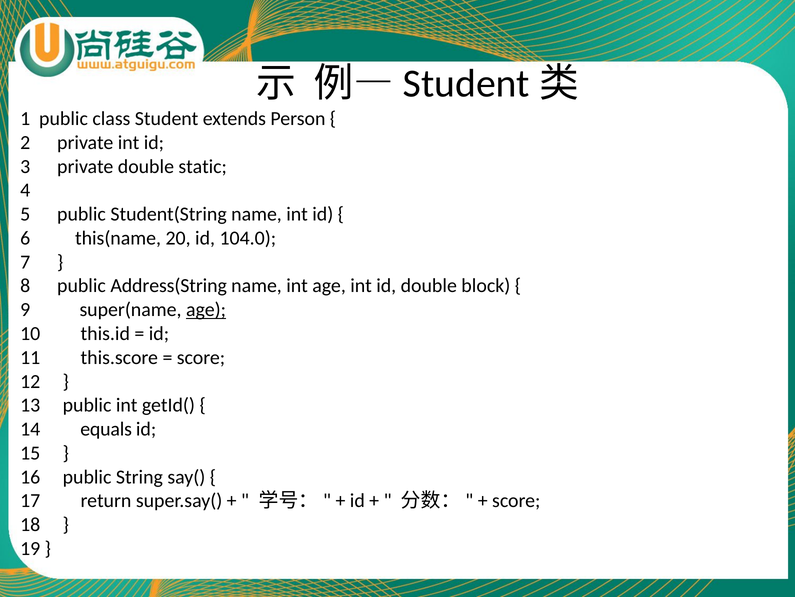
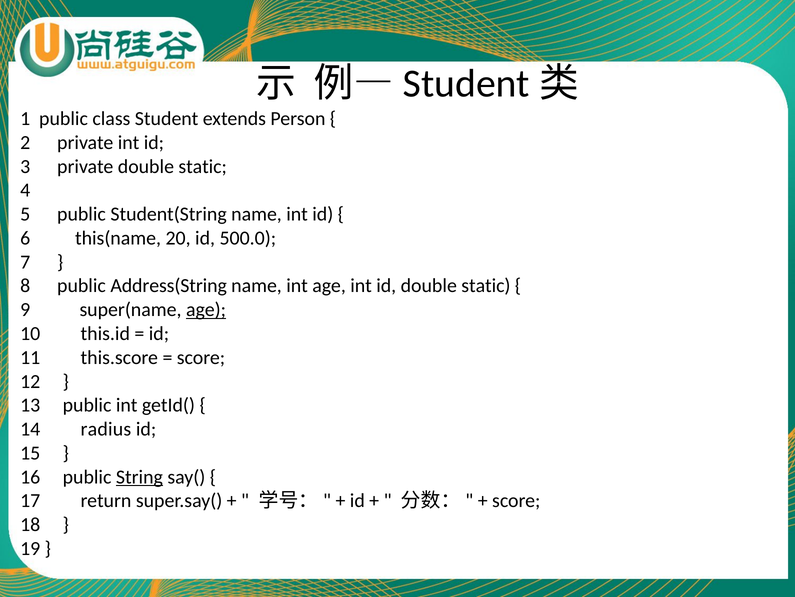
104.0: 104.0 -> 500.0 (248, 238)
id double block: block -> static (486, 286)
equals: equals -> radius (106, 429)
String underline: none -> present (139, 476)
